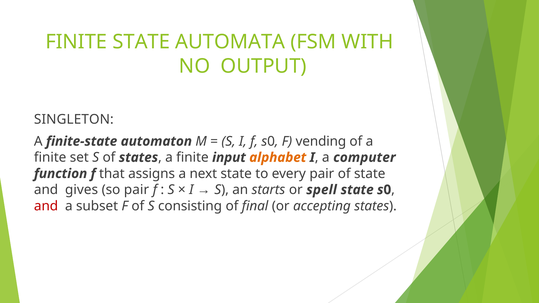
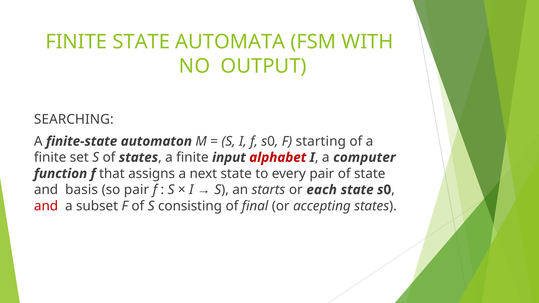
SINGLETON: SINGLETON -> SEARCHING (74, 120)
vending: vending -> starting (321, 141)
alphabet colour: orange -> red (278, 158)
gives: gives -> basis (82, 190)
spell: spell -> each (322, 190)
